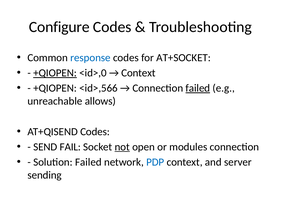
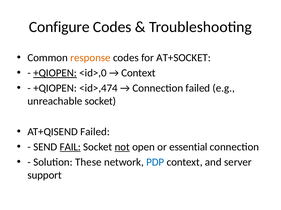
response colour: blue -> orange (90, 58)
<id>,566: <id>,566 -> <id>,474 (99, 88)
failed underline: present -> none (198, 88)
unreachable allows: allows -> socket (100, 102)
AT+QISEND Codes: Codes -> Failed (95, 132)
FAIL underline: none -> present (70, 147)
modules: modules -> essential (188, 147)
Solution Failed: Failed -> These (88, 163)
sending: sending -> support (45, 176)
